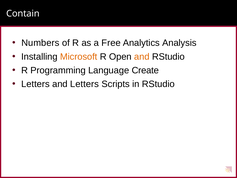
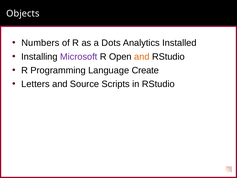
Contain: Contain -> Objects (23, 13)
Free: Free -> Dots (111, 43)
Analysis: Analysis -> Installed (179, 43)
Microsoft colour: orange -> purple (79, 57)
and Letters: Letters -> Source (85, 84)
